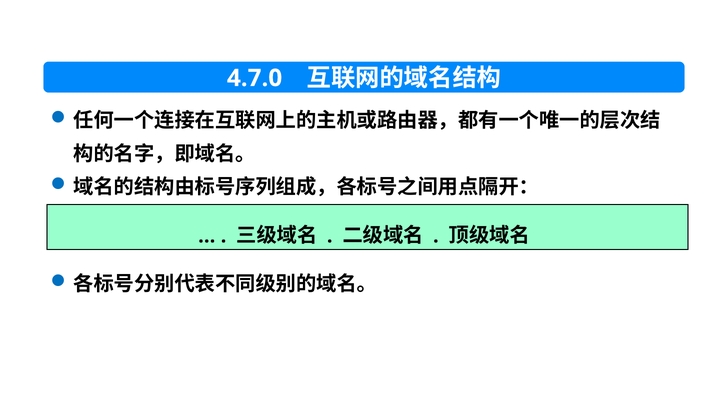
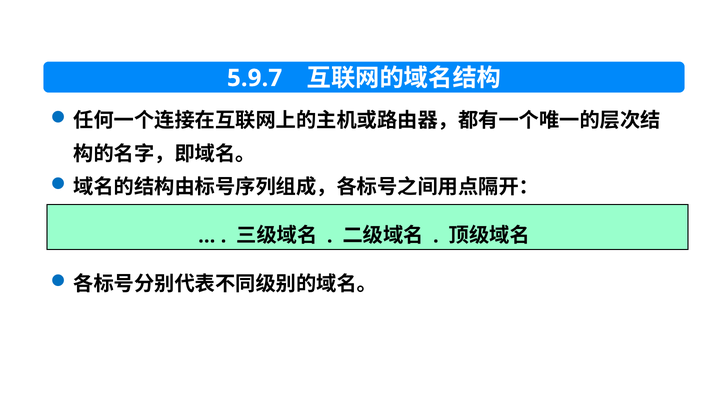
4.7.0: 4.7.0 -> 5.9.7 (255, 78)
